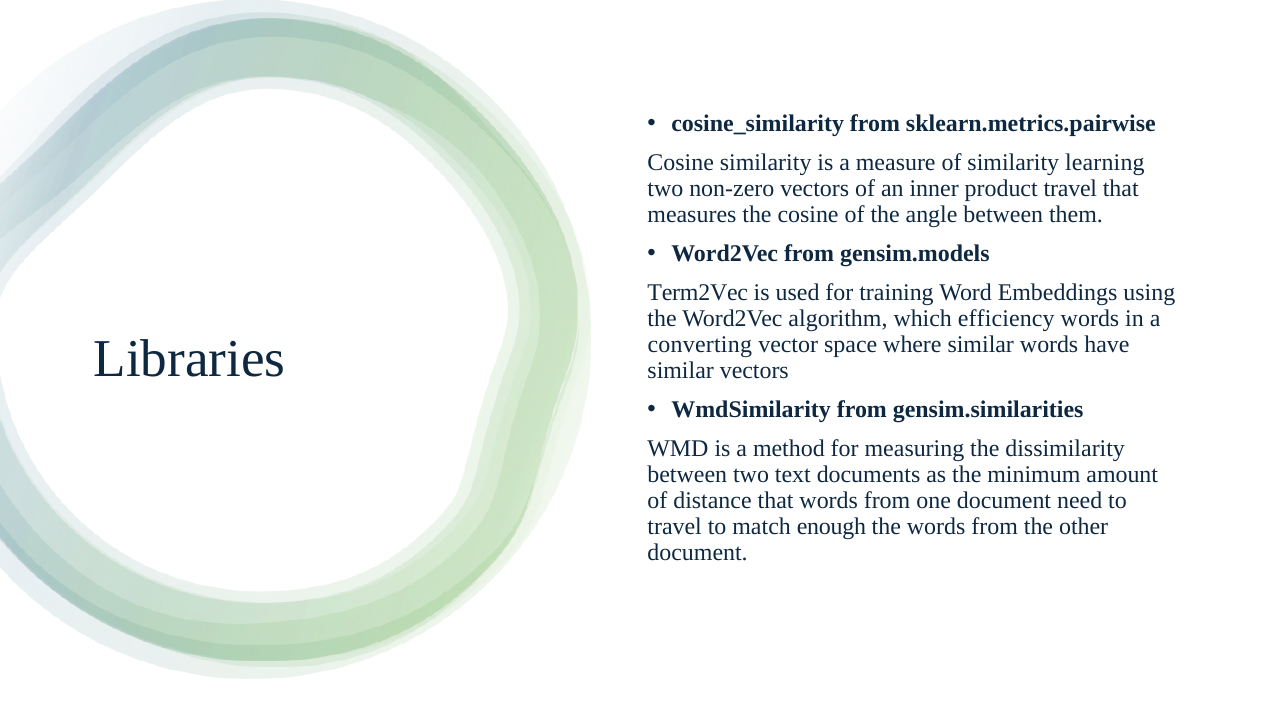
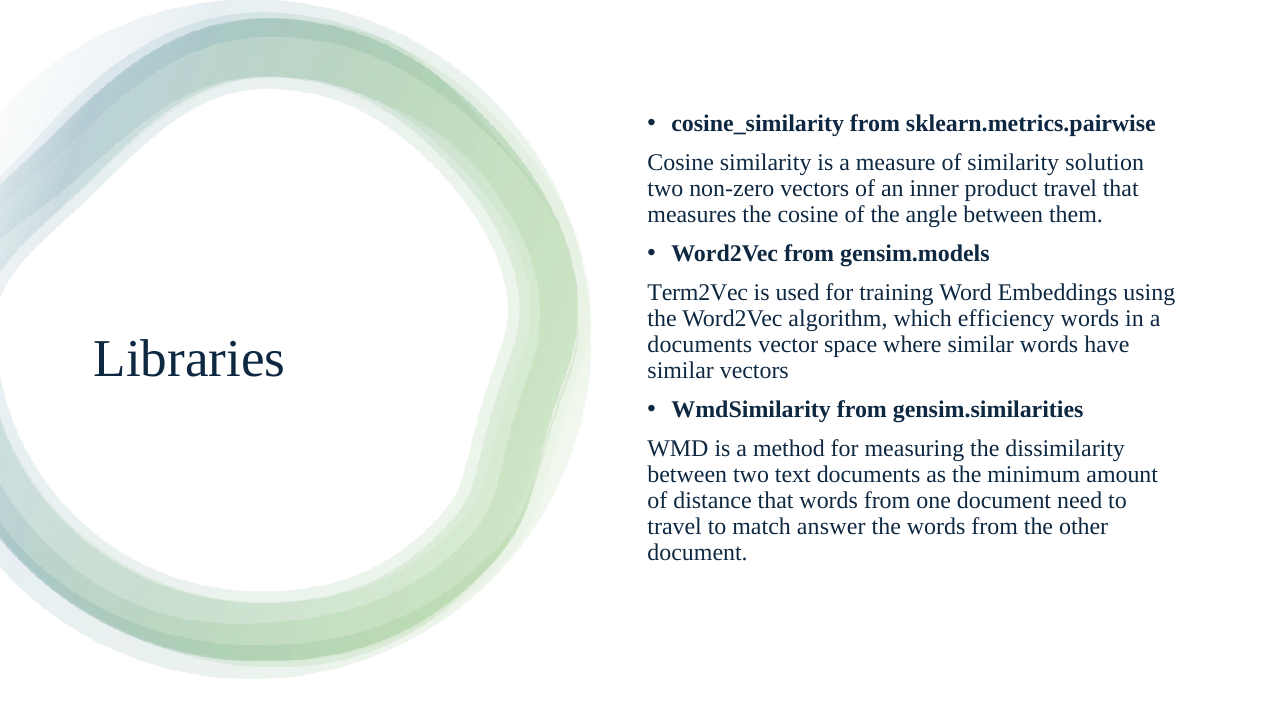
learning: learning -> solution (1105, 163)
converting: converting -> documents (700, 345)
enough: enough -> answer (831, 527)
